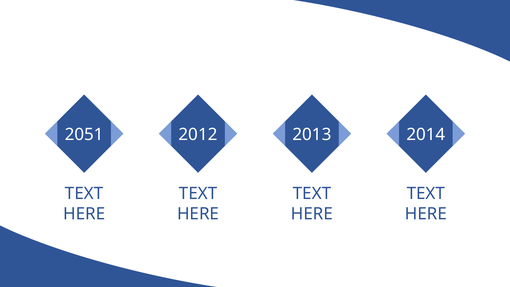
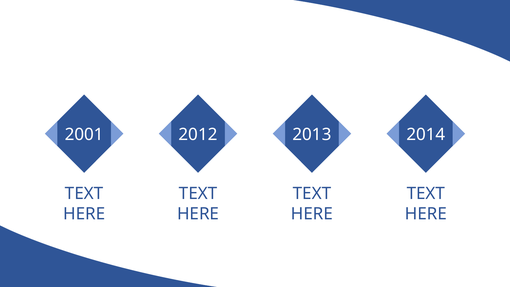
2051: 2051 -> 2001 (84, 135)
